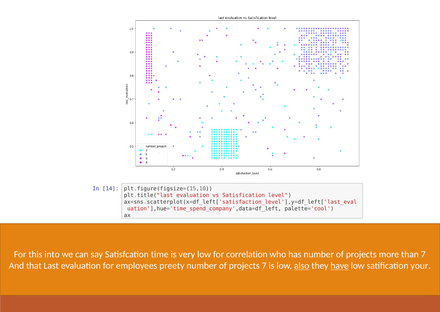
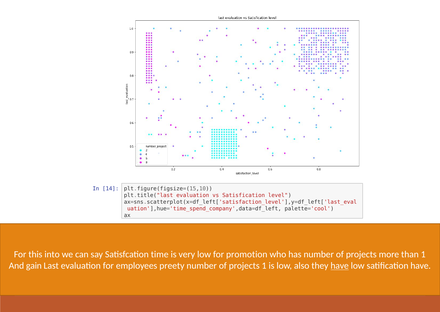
correlation: correlation -> promotion (247, 254)
than 7: 7 -> 1 (423, 254)
that: that -> gain (34, 265)
projects 7: 7 -> 1 (264, 265)
also underline: present -> none (302, 265)
satification your: your -> have (421, 265)
